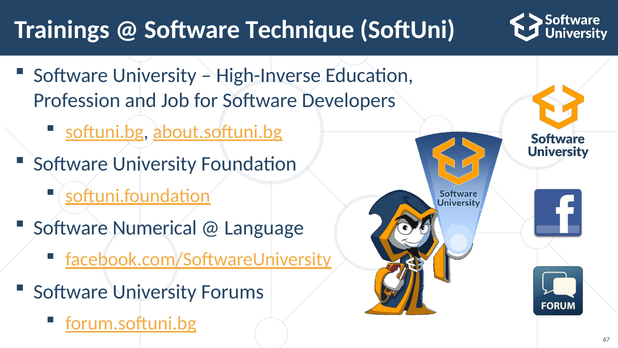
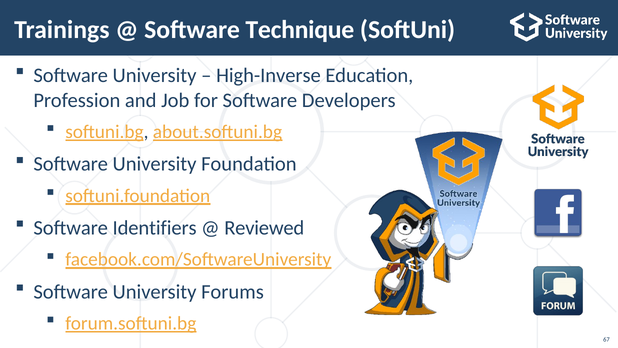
Numerical: Numerical -> Identifiers (155, 228)
Language: Language -> Reviewed (264, 228)
